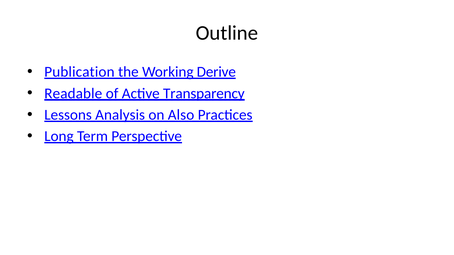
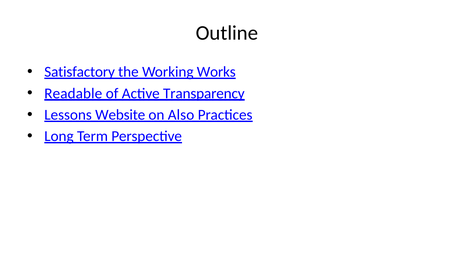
Publication: Publication -> Satisfactory (80, 72)
Derive: Derive -> Works (216, 72)
Analysis: Analysis -> Website (120, 115)
